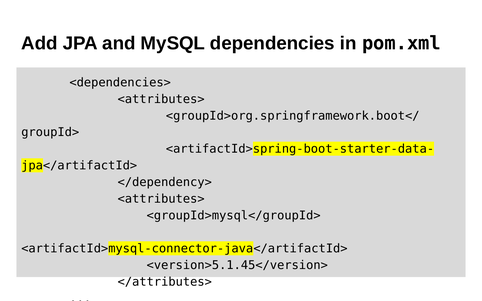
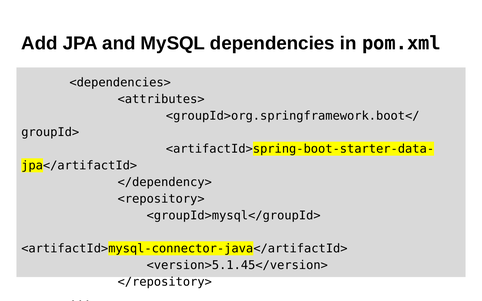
<attributes>: <attributes> -> <repository> (161, 199)
</attributes>: </attributes> -> </repository> (165, 282)
